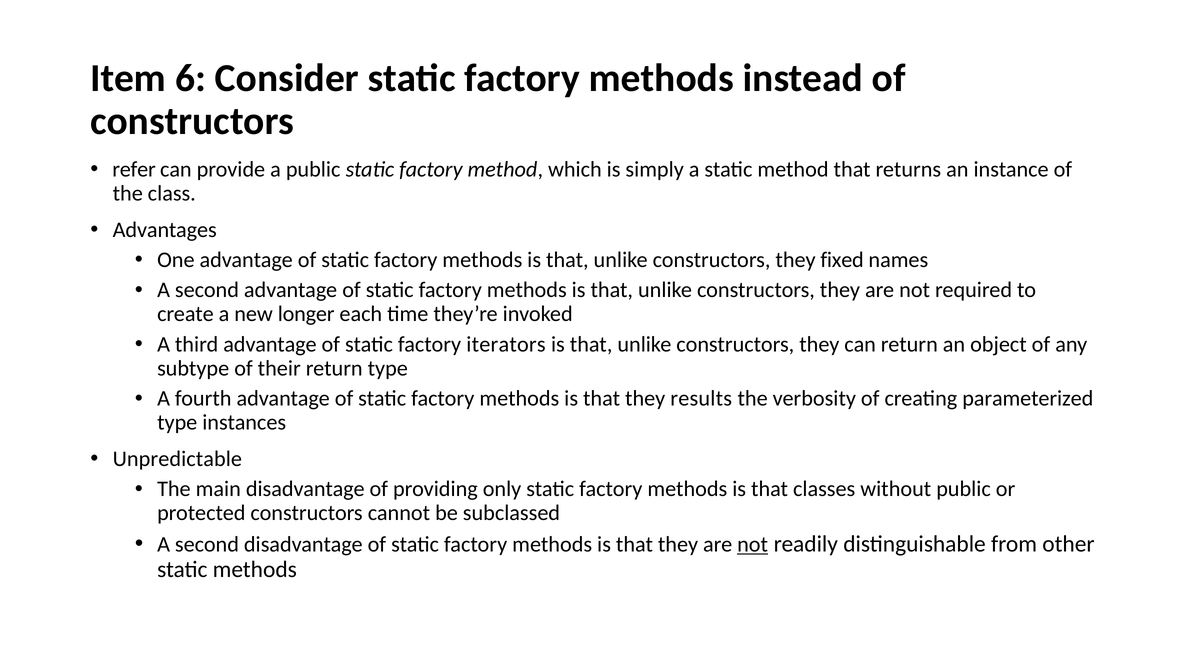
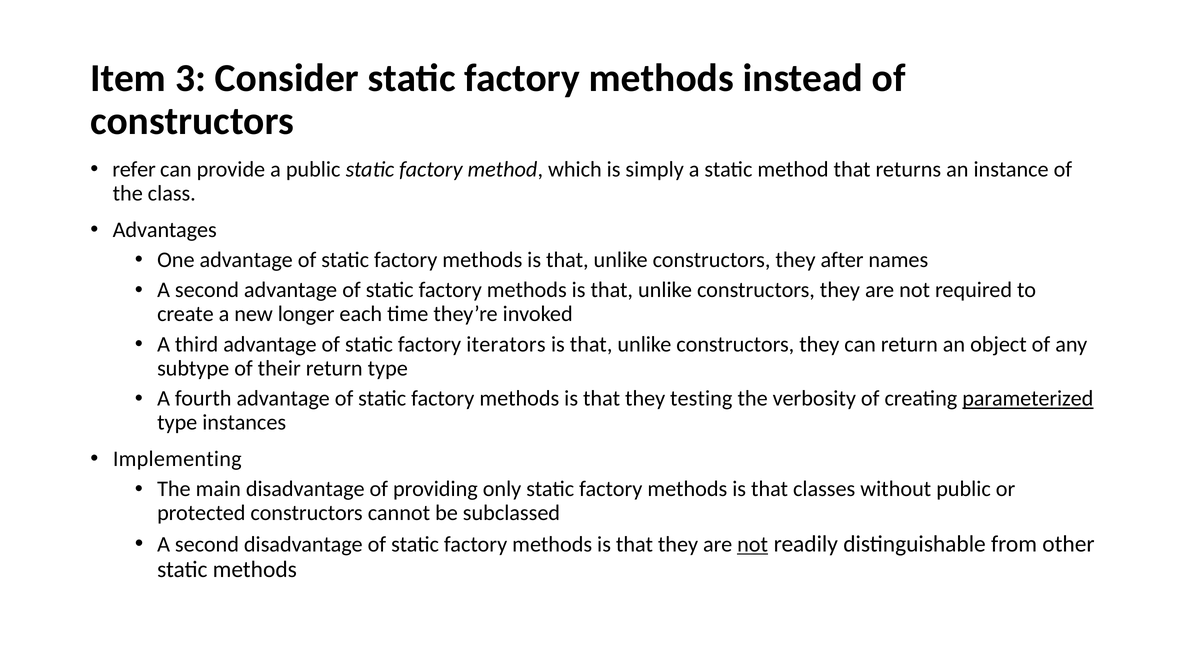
6: 6 -> 3 (191, 78)
fixed: fixed -> after (842, 260)
results: results -> testing (701, 399)
parameterized underline: none -> present (1028, 399)
Unpredictable: Unpredictable -> Implementing (177, 459)
